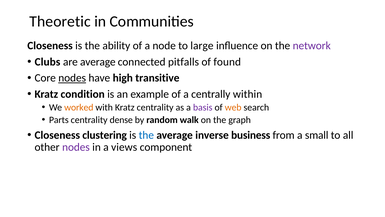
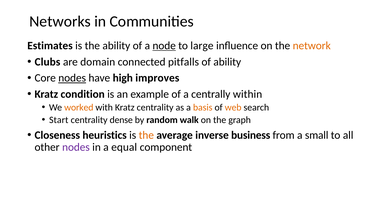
Theoretic: Theoretic -> Networks (60, 21)
Closeness: Closeness -> Estimates (50, 46)
node underline: none -> present (164, 46)
network colour: purple -> orange (312, 46)
are average: average -> domain (98, 62)
of found: found -> ability (227, 62)
transitive: transitive -> improves (157, 78)
basis colour: purple -> orange (203, 107)
Parts: Parts -> Start (59, 120)
clustering: clustering -> heuristics (105, 135)
the colour: blue -> orange (146, 135)
views: views -> equal (124, 147)
